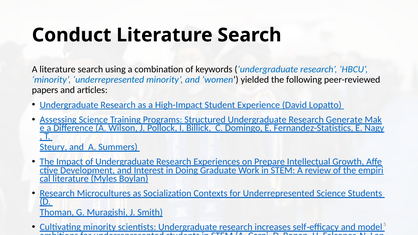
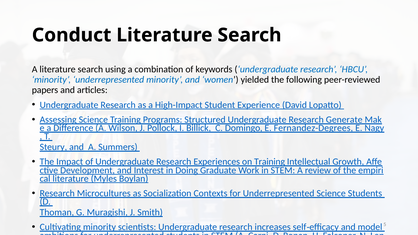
Fernandez-Statistics: Fernandez-Statistics -> Fernandez-Degrees (313, 128)
on Prepare: Prepare -> Training (270, 162)
